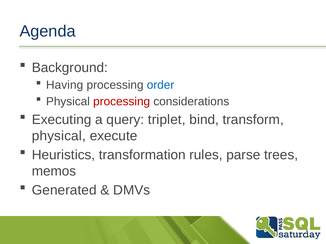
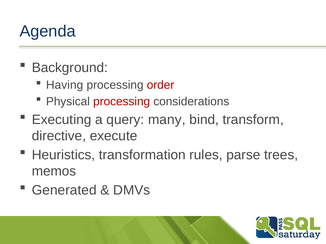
order colour: blue -> red (161, 85)
triplet: triplet -> many (167, 120)
physical: physical -> directive (59, 136)
